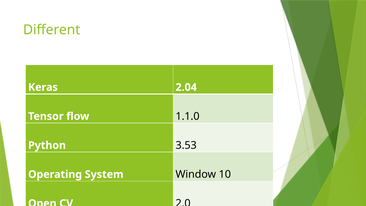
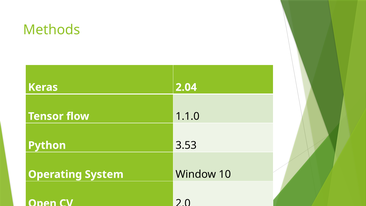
Different: Different -> Methods (52, 30)
